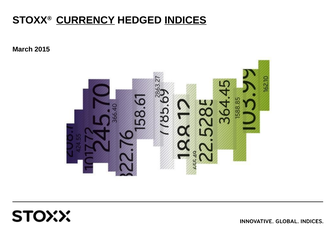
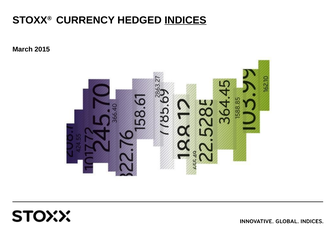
CURRENCY underline: present -> none (85, 20)
